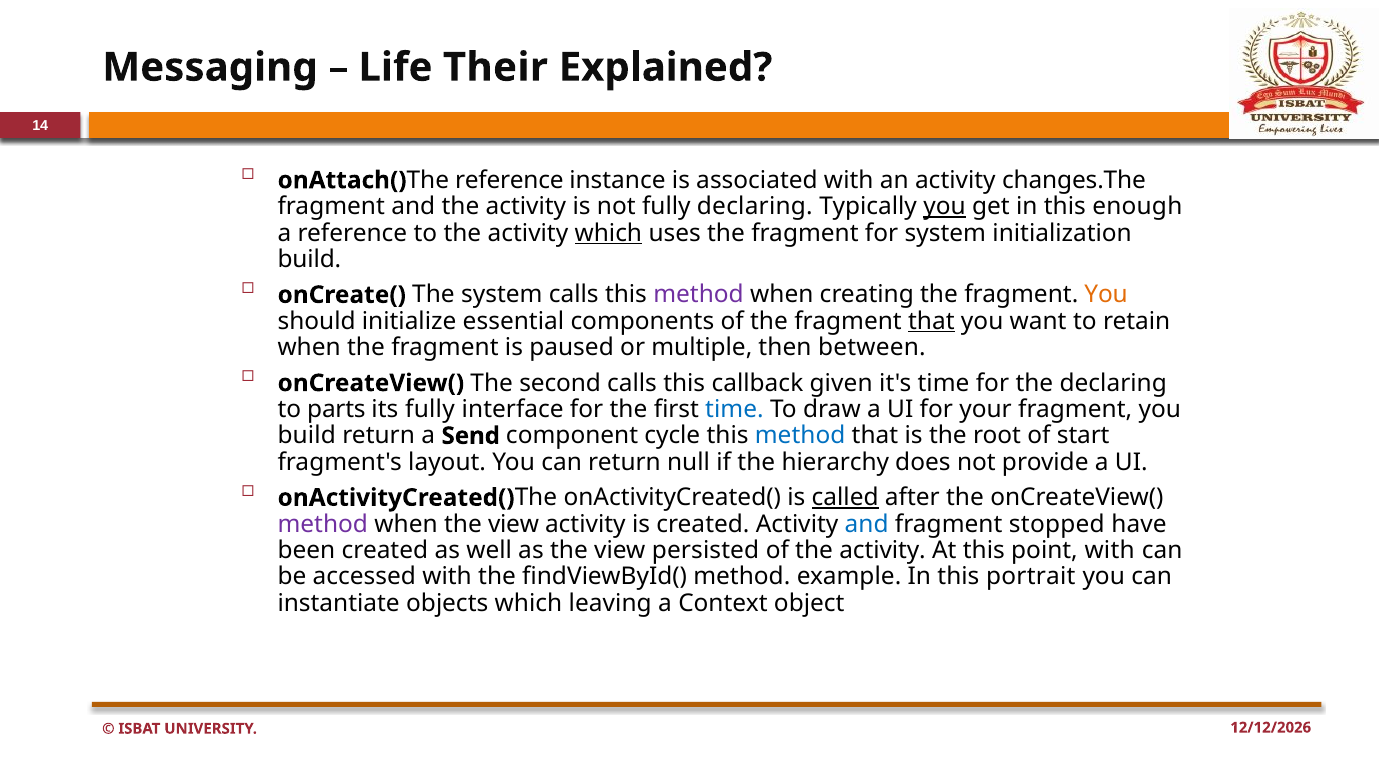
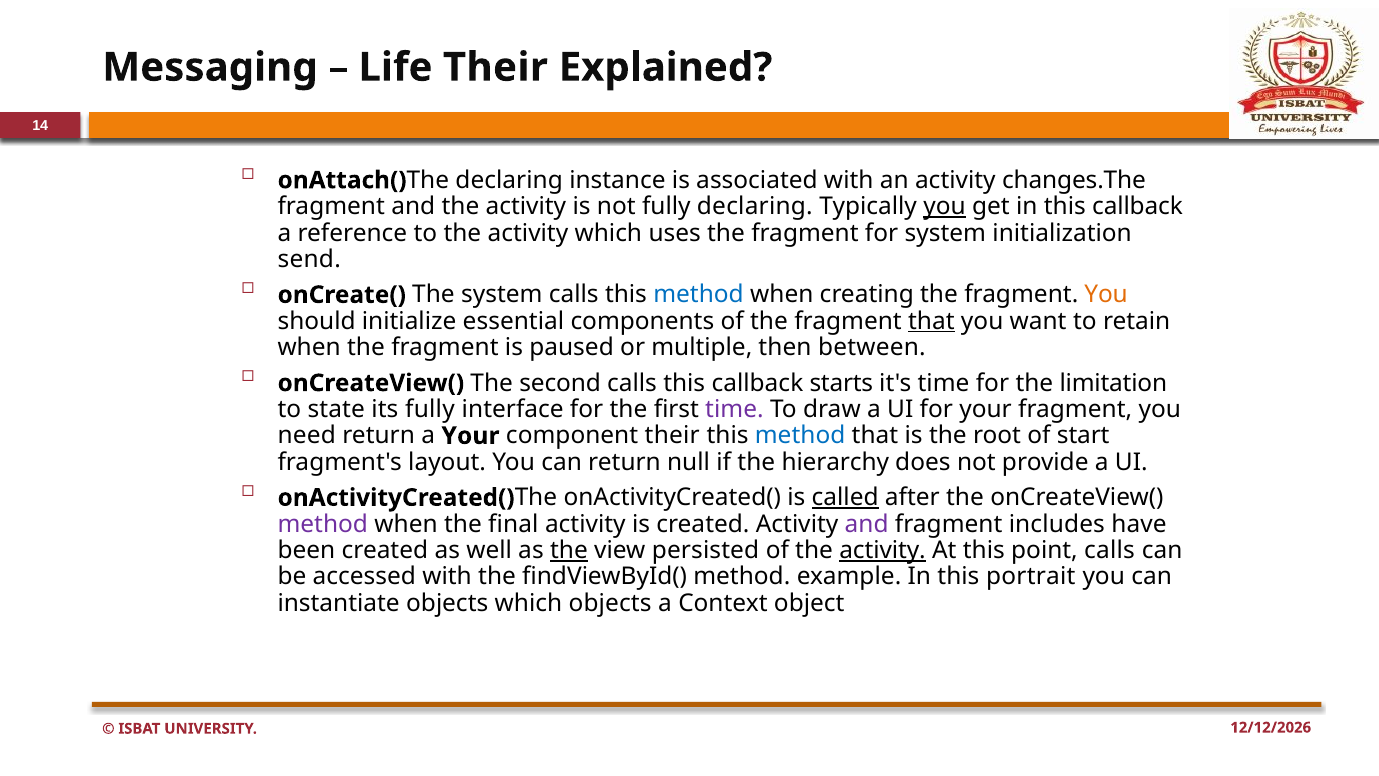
onAttach()The reference: reference -> declaring (509, 180)
in this enough: enough -> callback (1137, 207)
which underline: present -> none (608, 233)
build: build -> send (309, 259)
method colour: purple -> blue (698, 295)
given: given -> starts (841, 383)
the declaring: declaring -> limitation (1113, 383)
parts: parts -> state (336, 409)
time colour: blue -> purple (734, 409)
build: build -> need (307, 436)
a Send: Send -> Your (470, 436)
component cycle: cycle -> their (672, 436)
when the view: view -> final (513, 524)
and colour: blue -> purple (867, 524)
stopped: stopped -> includes (1057, 524)
the underline: none -> present (569, 550)
activity underline: none -> present (883, 550)
point with: with -> calls (1110, 550)
which leaving: leaving -> objects (610, 603)
